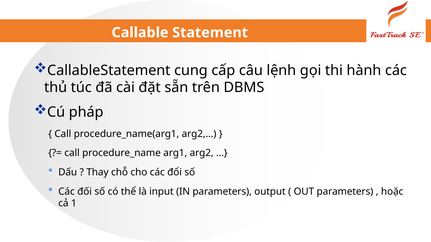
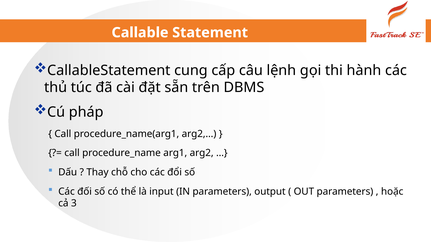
1: 1 -> 3 (74, 204)
